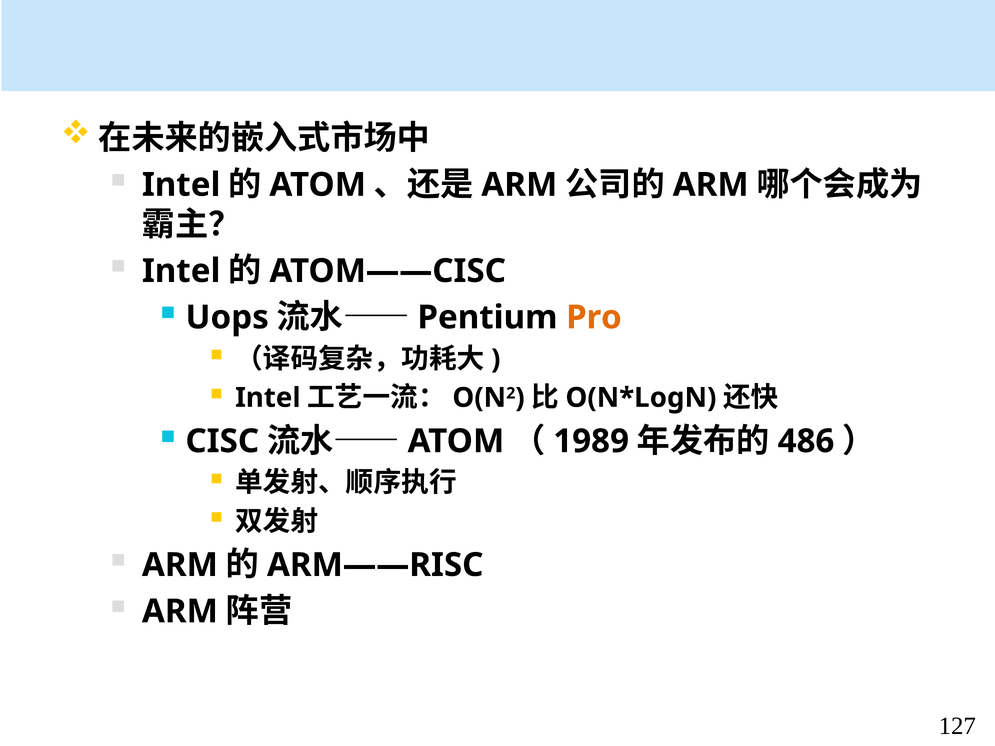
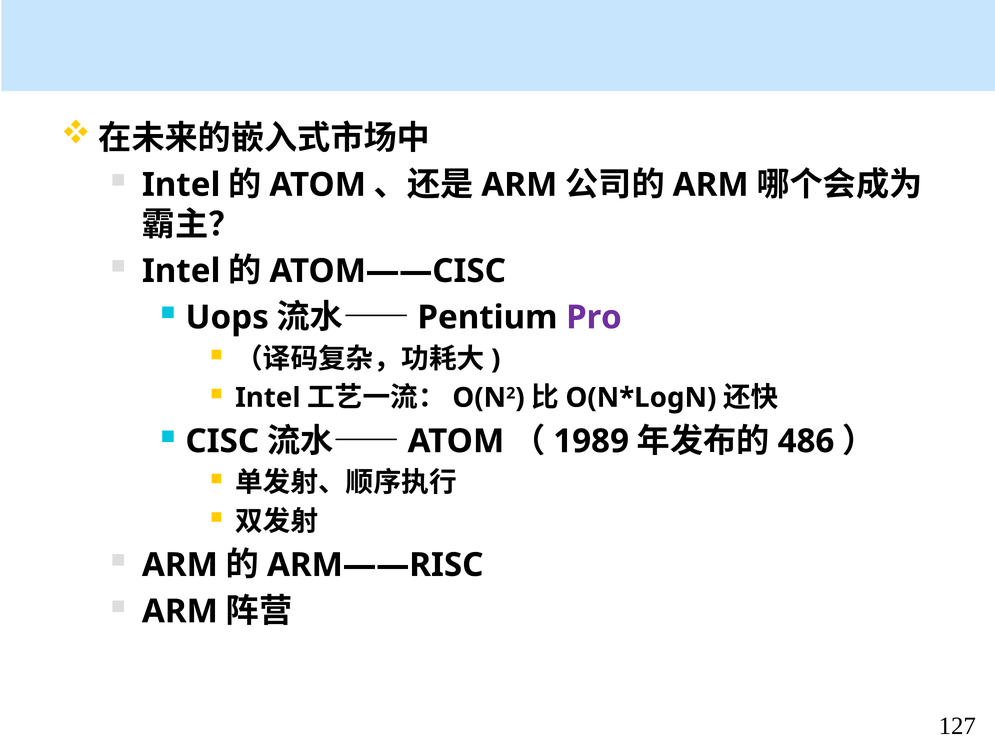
Pro colour: orange -> purple (594, 318)
